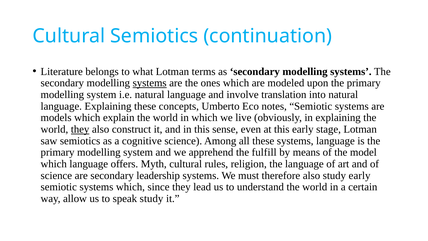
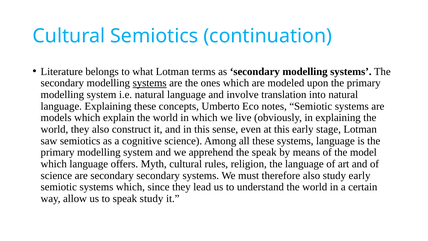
they underline: present -> none (80, 129)
the fulfill: fulfill -> speak (264, 152)
secondary leadership: leadership -> secondary (158, 175)
